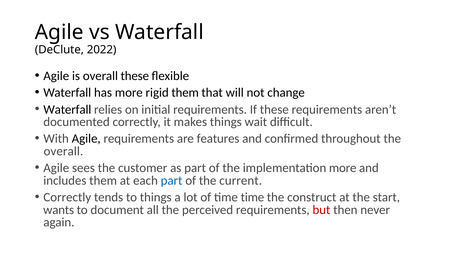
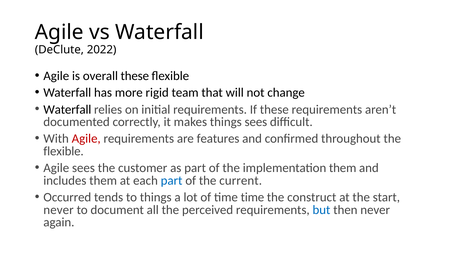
rigid them: them -> team (185, 93)
things wait: wait -> sees (256, 122)
Agile colour: black -> red (86, 139)
overall: overall -> flexible (64, 151)
implementation more: more -> them (343, 168)
Correctly: Correctly -> Occurred (67, 197)
wants: wants -> never (59, 210)
but colour: red -> blue (321, 210)
